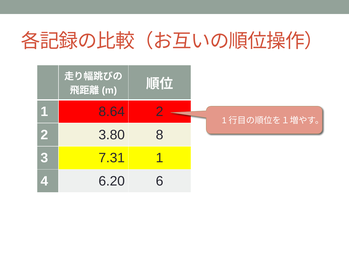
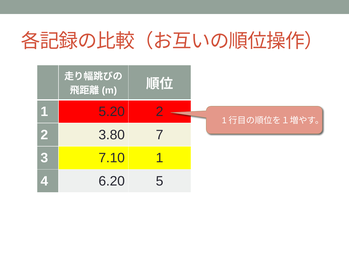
8.64: 8.64 -> 5.20 (112, 112)
8: 8 -> 7 (160, 135)
7.31: 7.31 -> 7.10 (112, 158)
6: 6 -> 5 (160, 181)
